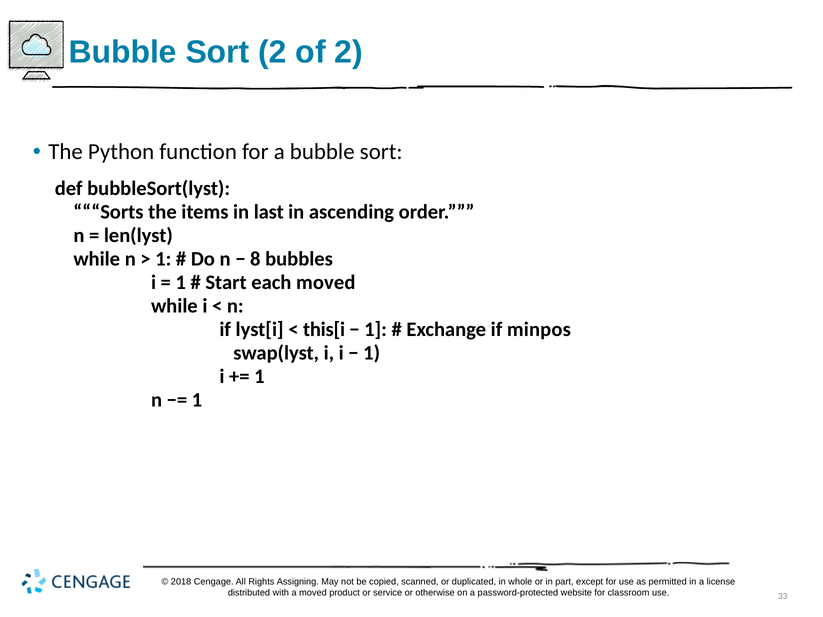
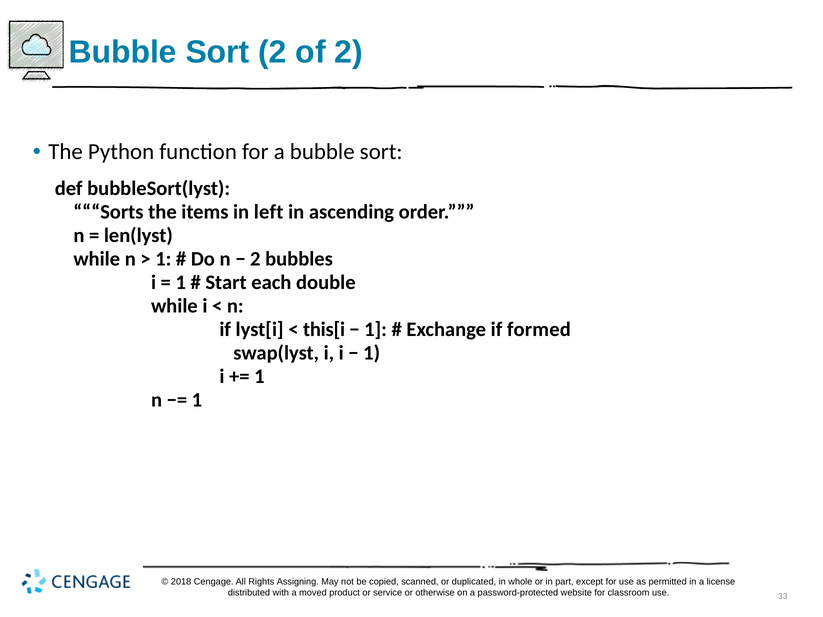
last: last -> left (269, 212)
8: 8 -> 2 (255, 259)
each moved: moved -> double (326, 283)
minpos: minpos -> formed (539, 330)
